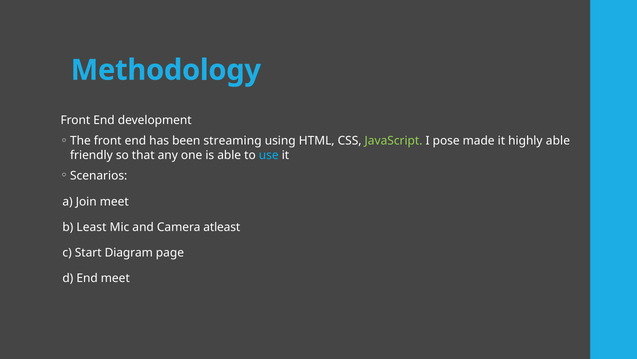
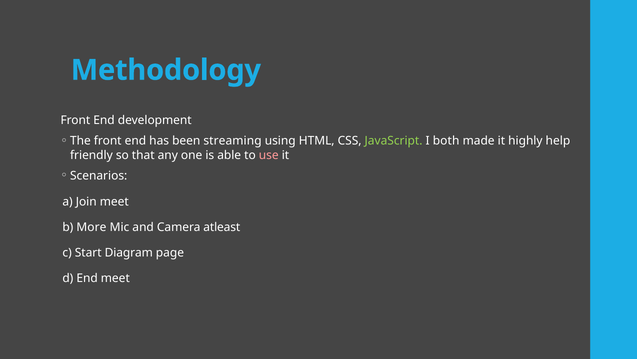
pose: pose -> both (446, 141)
highly able: able -> help (558, 141)
use colour: light blue -> pink (269, 155)
Least: Least -> More (91, 227)
